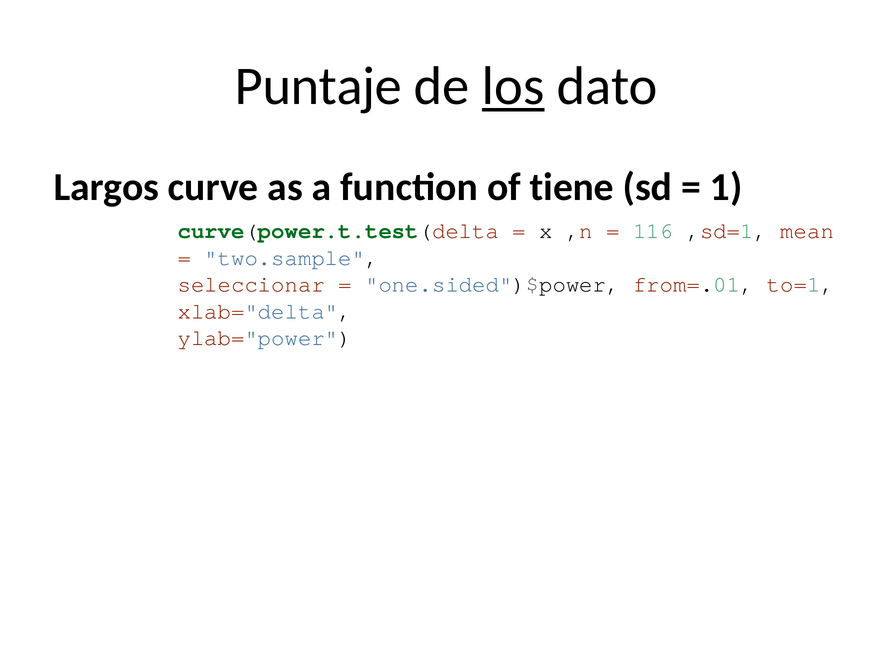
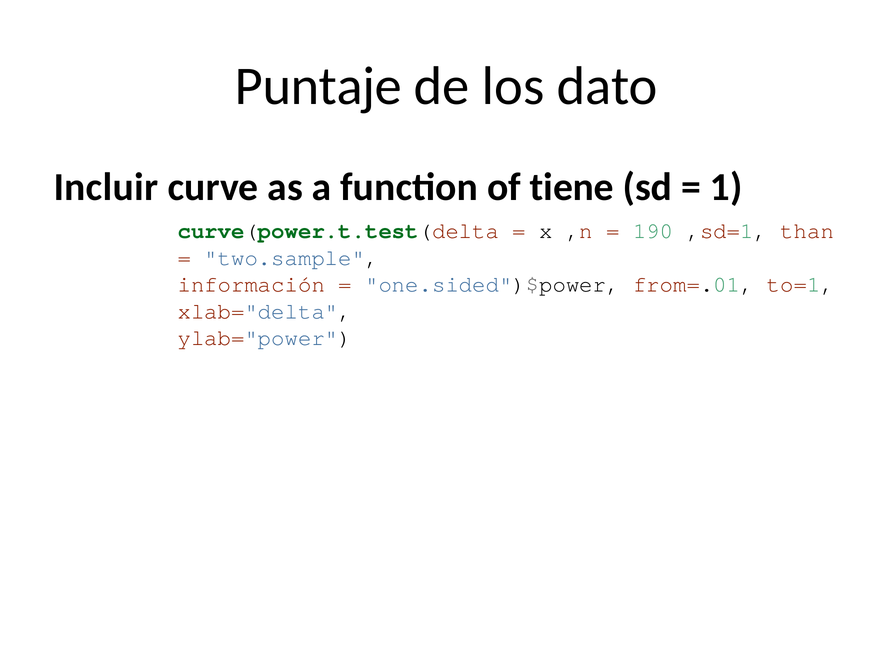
los underline: present -> none (513, 86)
Largos: Largos -> Incluir (106, 187)
116: 116 -> 190 (653, 231)
mean: mean -> than (807, 231)
seleccionar: seleccionar -> información (251, 285)
